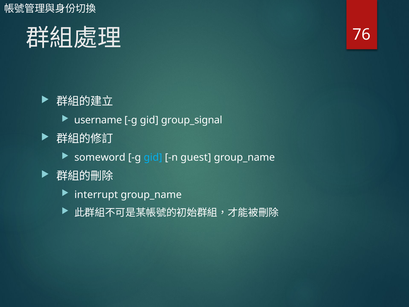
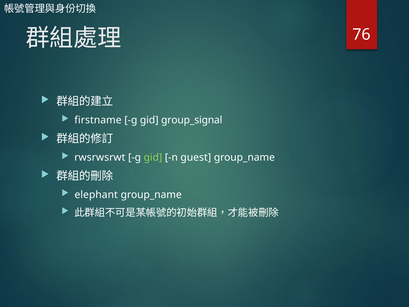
username: username -> firstname (98, 120)
someword: someword -> rwsrwsrwt (100, 157)
gid colour: light blue -> light green (153, 157)
interrupt: interrupt -> elephant (96, 195)
